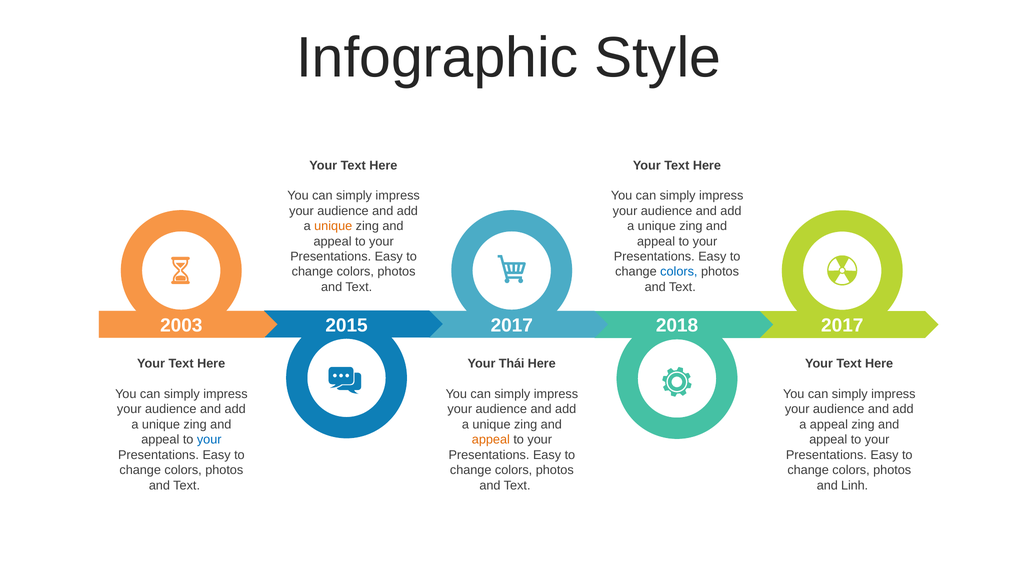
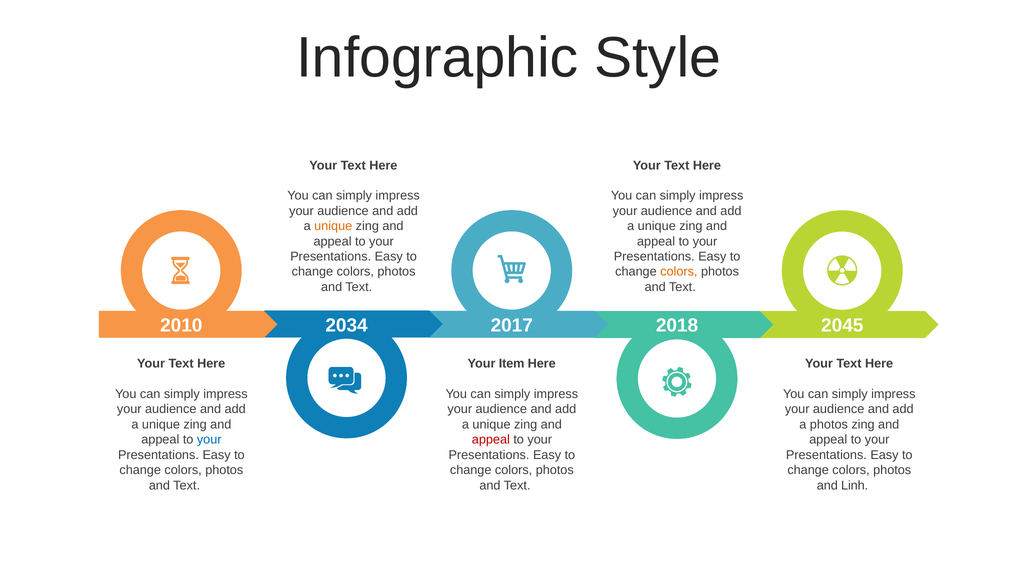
colors colour: blue -> orange (679, 272)
2003: 2003 -> 2010 (181, 325)
2015: 2015 -> 2034 (347, 325)
2018 2017: 2017 -> 2045 (842, 325)
Thái: Thái -> Item (512, 364)
a appeal: appeal -> photos (829, 424)
appeal colour: orange -> red (491, 440)
